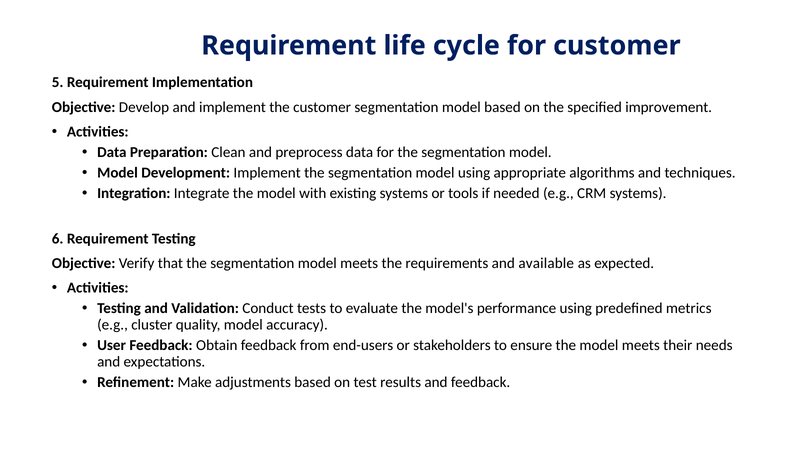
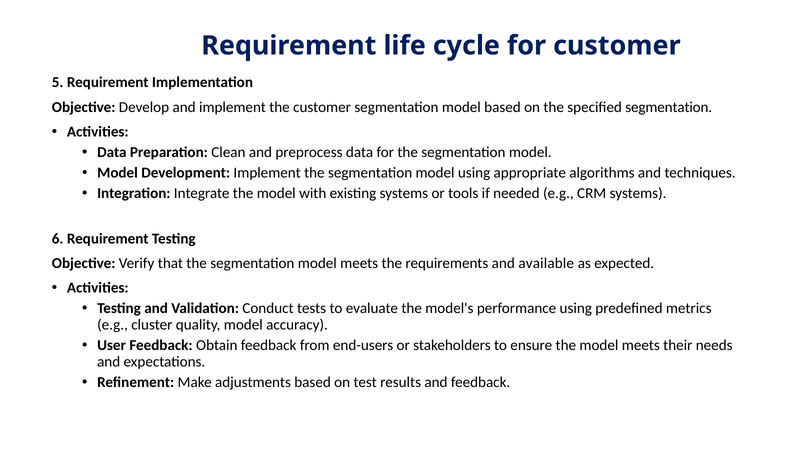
specified improvement: improvement -> segmentation (669, 107)
